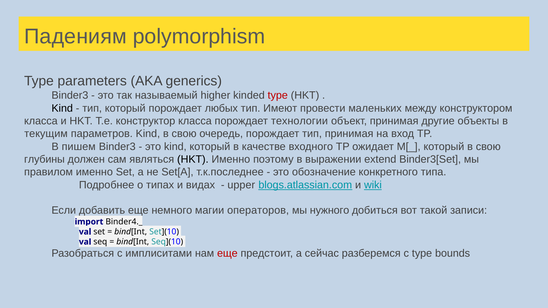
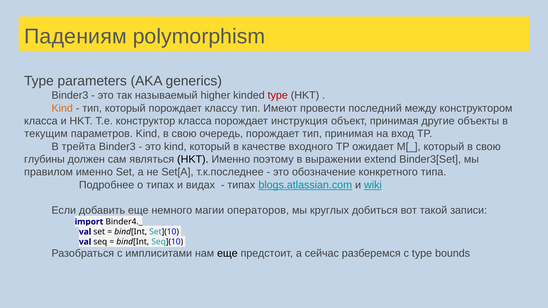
Kind colour: black -> orange (62, 108)
любых: любых -> классу (221, 108)
маленьких: маленьких -> последний (375, 108)
технологии: технологии -> инструкция (299, 121)
пишем: пишем -> трейта (79, 147)
upper: upper -> типах (241, 185)
нужного: нужного -> круглых (330, 211)
еще colour: red -> black (227, 254)
